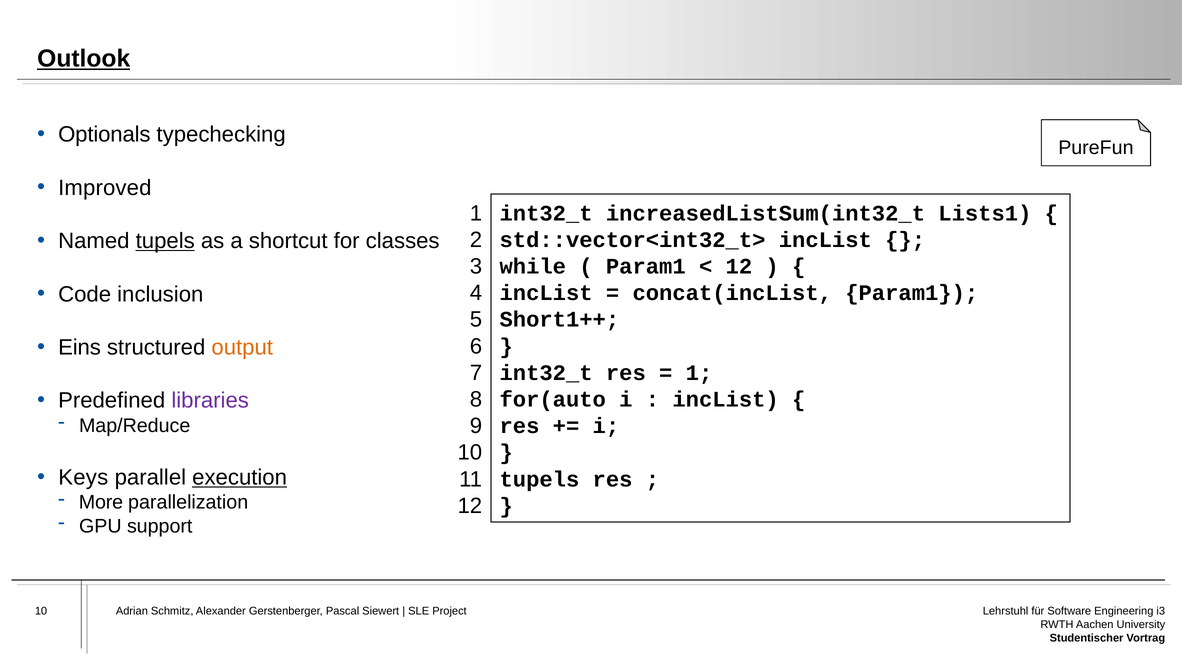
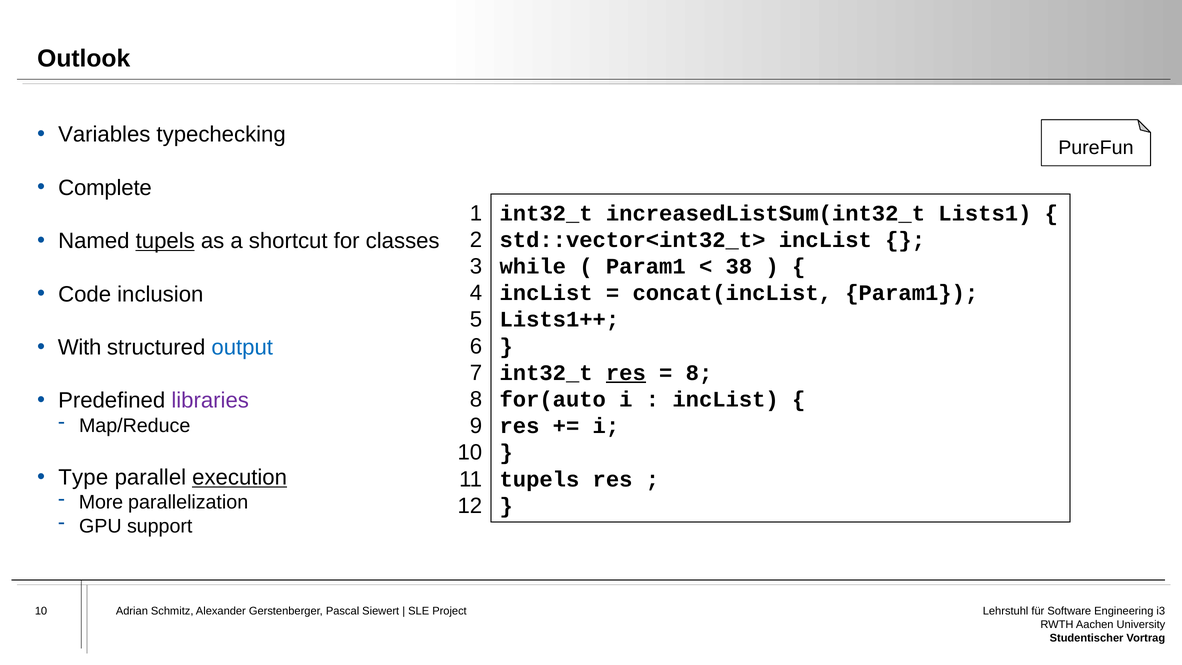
Outlook underline: present -> none (84, 59)
Optionals: Optionals -> Variables (104, 135)
Improved: Improved -> Complete (105, 188)
12: 12 -> 38 (739, 266)
Short1++: Short1++ -> Lists1++ (559, 320)
Eins: Eins -> With (80, 347)
output colour: orange -> blue (242, 347)
res underline: none -> present (626, 373)
1: 1 -> 8 (699, 373)
Keys: Keys -> Type (83, 477)
